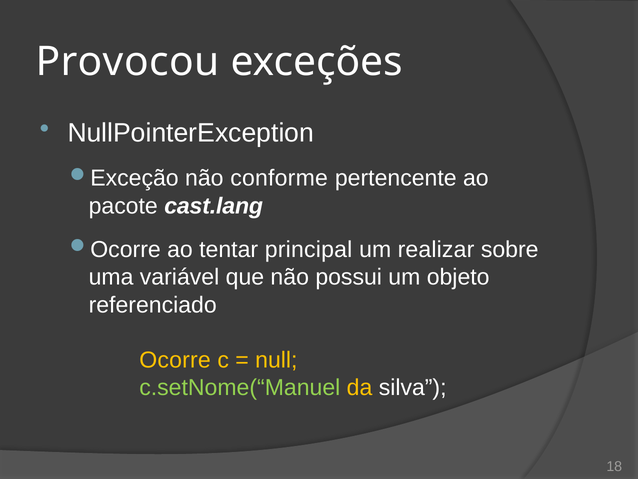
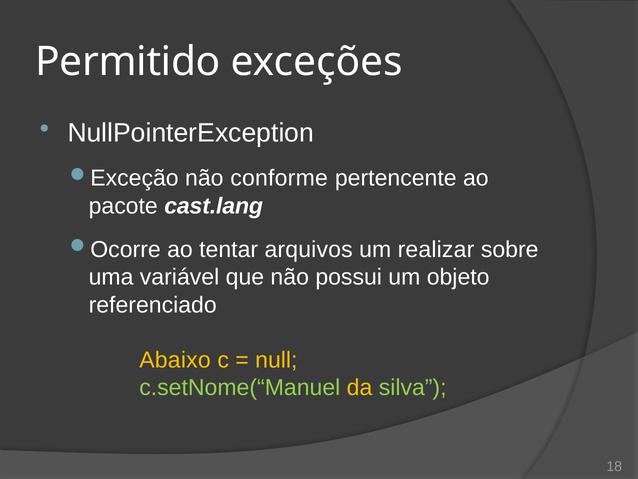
Provocou: Provocou -> Permitido (128, 62)
principal: principal -> arquivos (309, 249)
Ocorre: Ocorre -> Abaixo (175, 360)
silva colour: white -> light green (413, 387)
